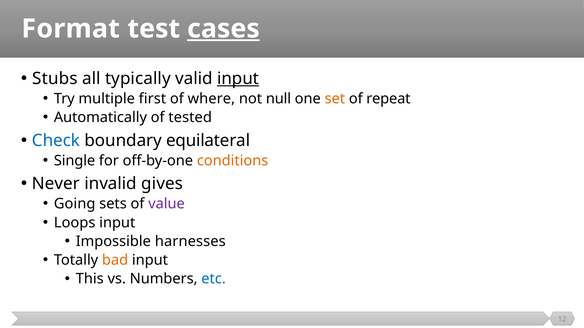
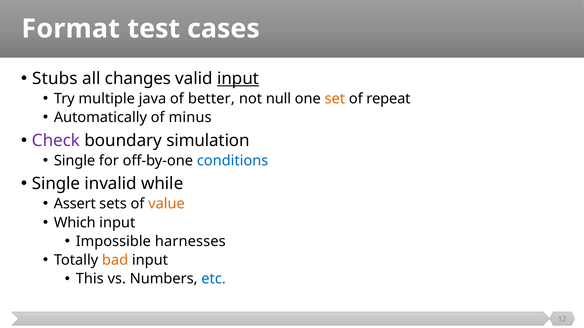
cases underline: present -> none (223, 29)
typically: typically -> changes (138, 79)
first: first -> java (153, 99)
where: where -> better (211, 99)
tested: tested -> minus (190, 118)
Check colour: blue -> purple (56, 141)
equilateral: equilateral -> simulation (208, 141)
conditions colour: orange -> blue (233, 161)
Never: Never -> Single (56, 184)
gives: gives -> while (162, 184)
Going: Going -> Assert (75, 204)
value colour: purple -> orange (167, 204)
Loops: Loops -> Which (75, 223)
